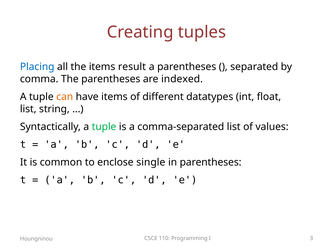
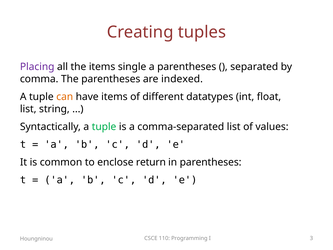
Placing colour: blue -> purple (37, 67)
result: result -> single (132, 67)
single: single -> return (151, 162)
